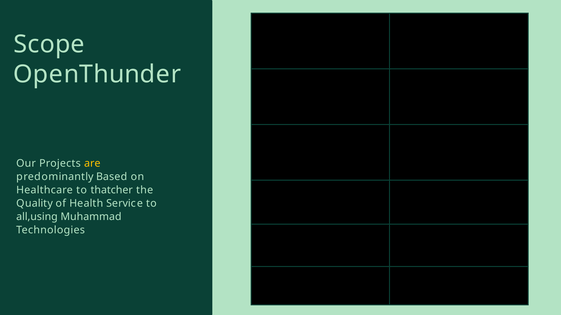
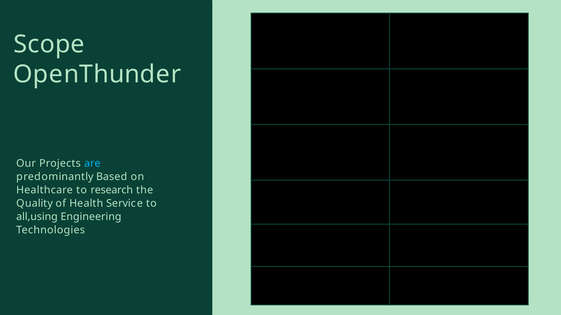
are colour: yellow -> light blue (92, 164)
to thatcher: thatcher -> research (112, 190)
all,using Muhammad: Muhammad -> Engineering (91, 217)
